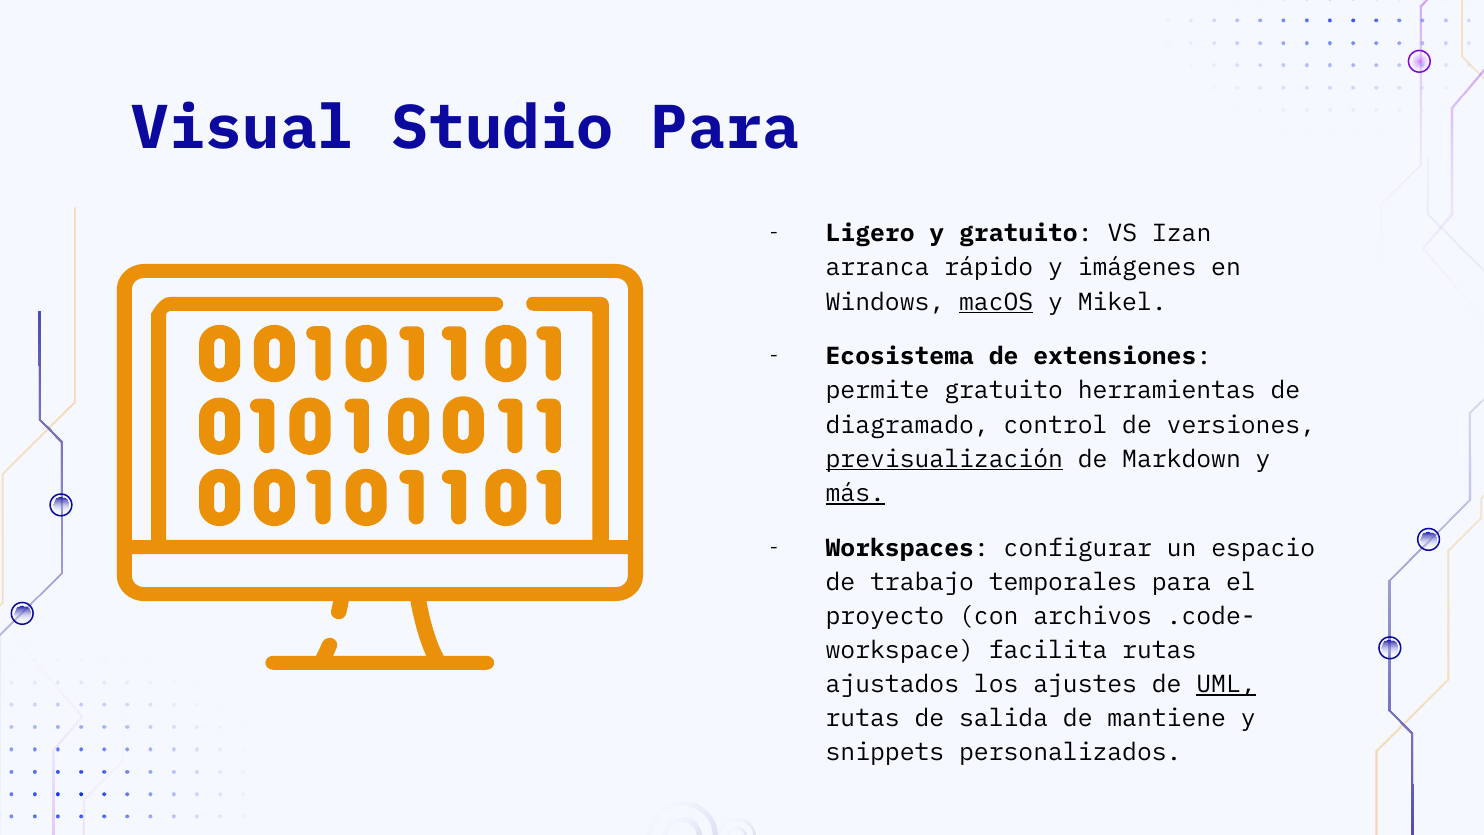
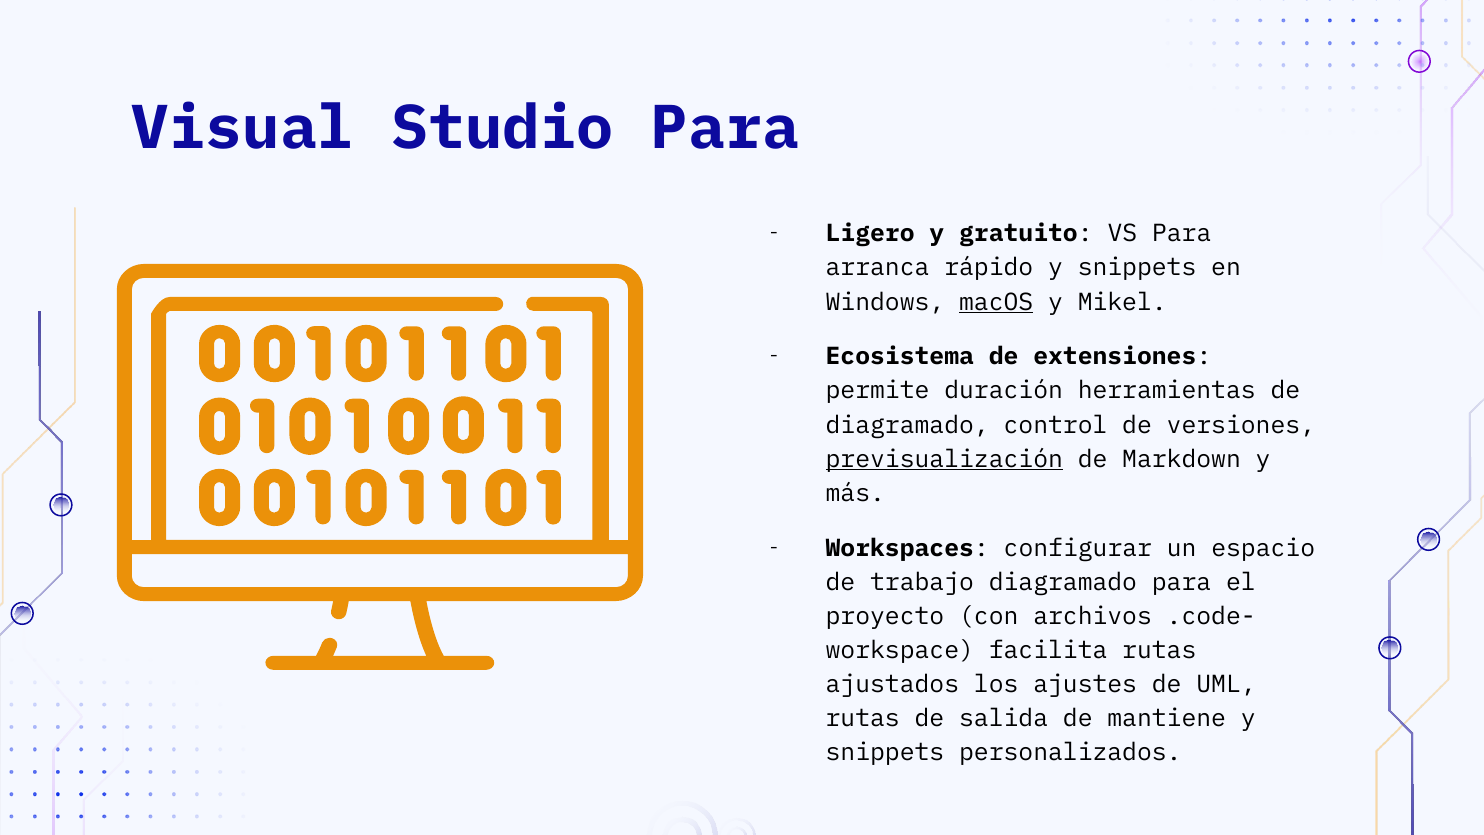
VS Izan: Izan -> Para (1182, 234)
rápido y imágenes: imágenes -> snippets (1137, 268)
permite gratuito: gratuito -> duración (1004, 391)
más underline: present -> none (855, 493)
trabajo temporales: temporales -> diagramado (1063, 582)
UML underline: present -> none (1226, 684)
